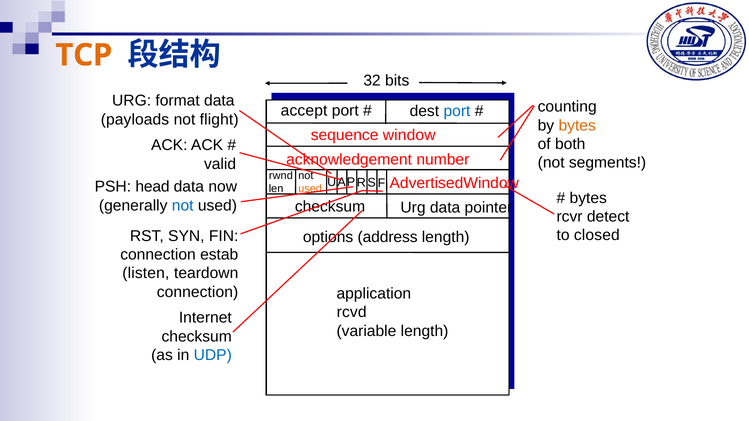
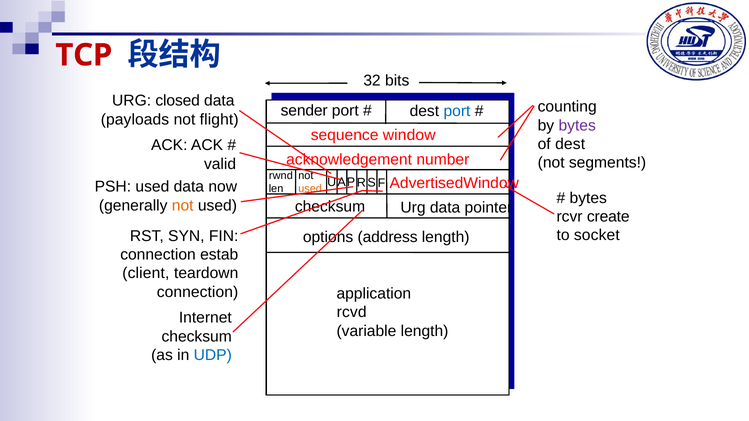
TCP colour: orange -> red (84, 55)
format: format -> closed (178, 101)
accept: accept -> sender (304, 111)
bytes colour: orange -> purple (577, 125)
of both: both -> dest (570, 144)
PSH head: head -> used (152, 187)
not colour: blue -> orange (183, 206)
detect: detect -> create (608, 217)
closed: closed -> socket (597, 235)
listen: listen -> client (146, 274)
